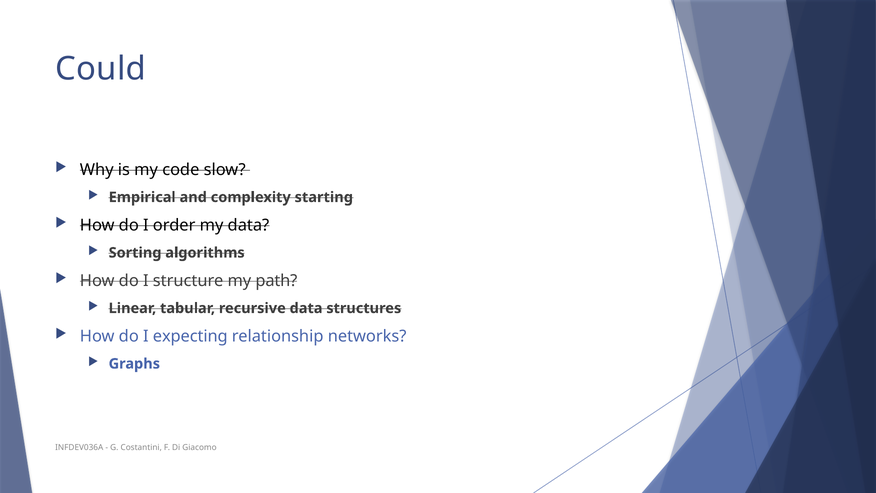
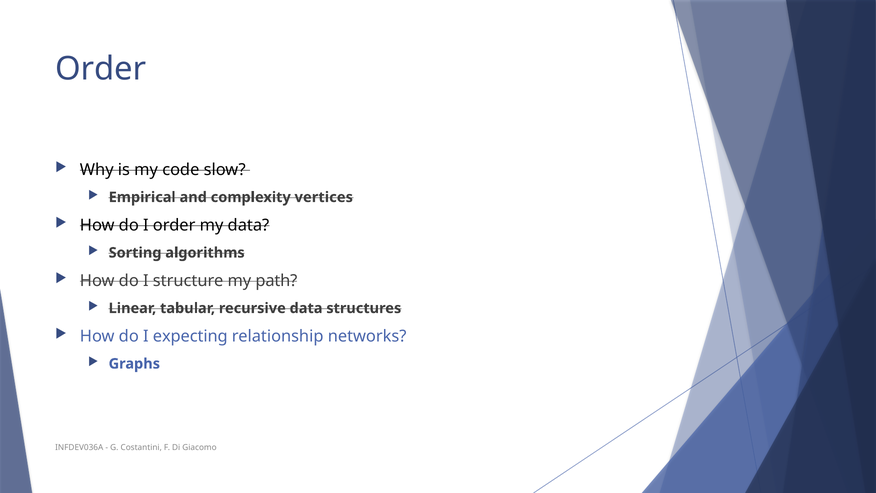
Could: Could -> Order (101, 69)
starting: starting -> vertices (324, 197)
